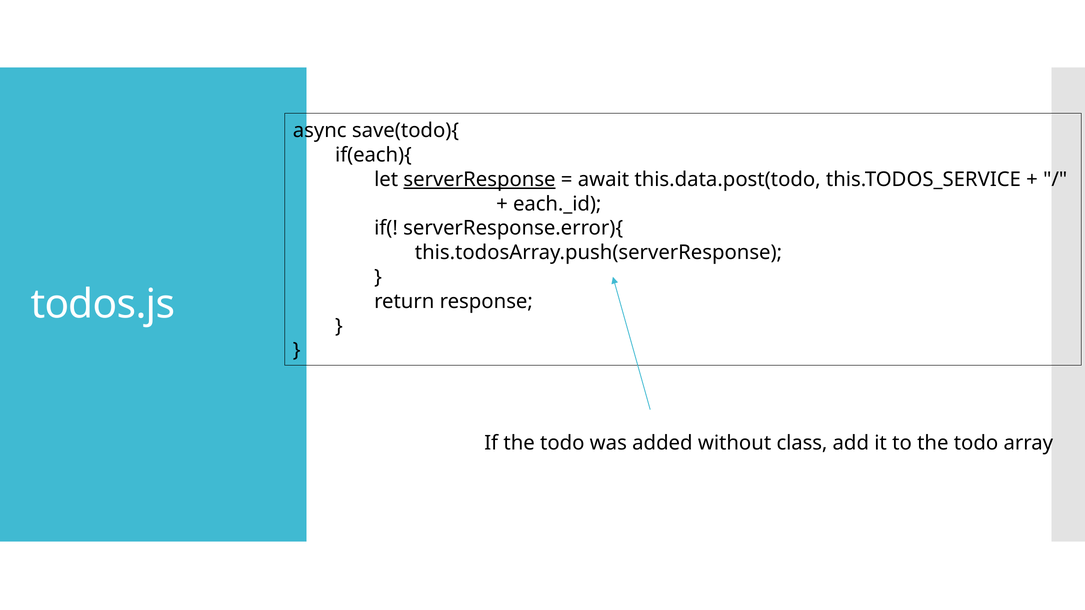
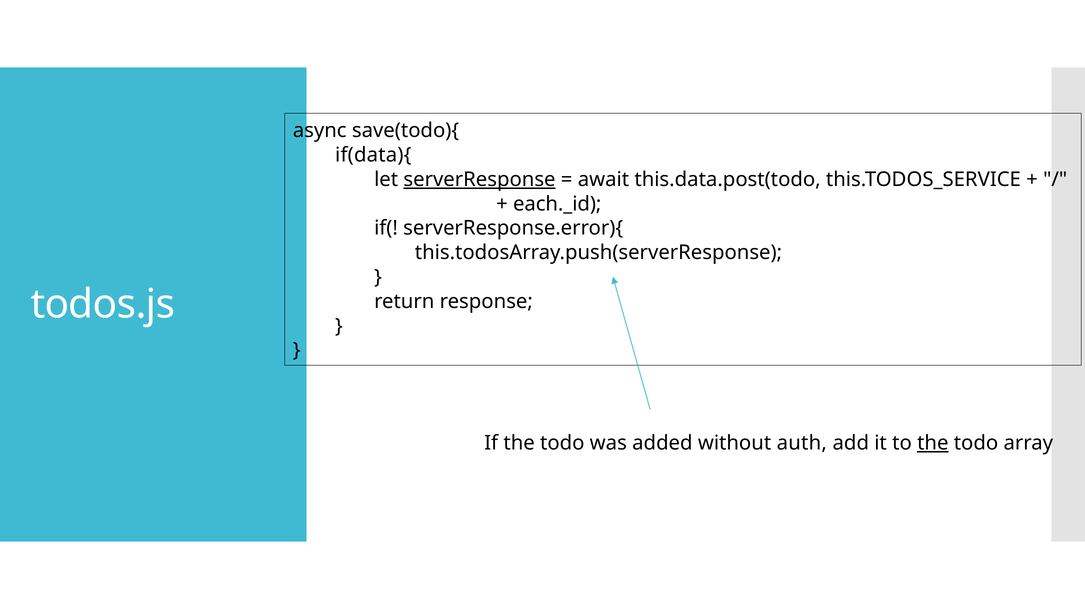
if(each){: if(each){ -> if(data){ (373, 155)
class: class -> auth (802, 443)
the underline: none -> present (933, 443)
